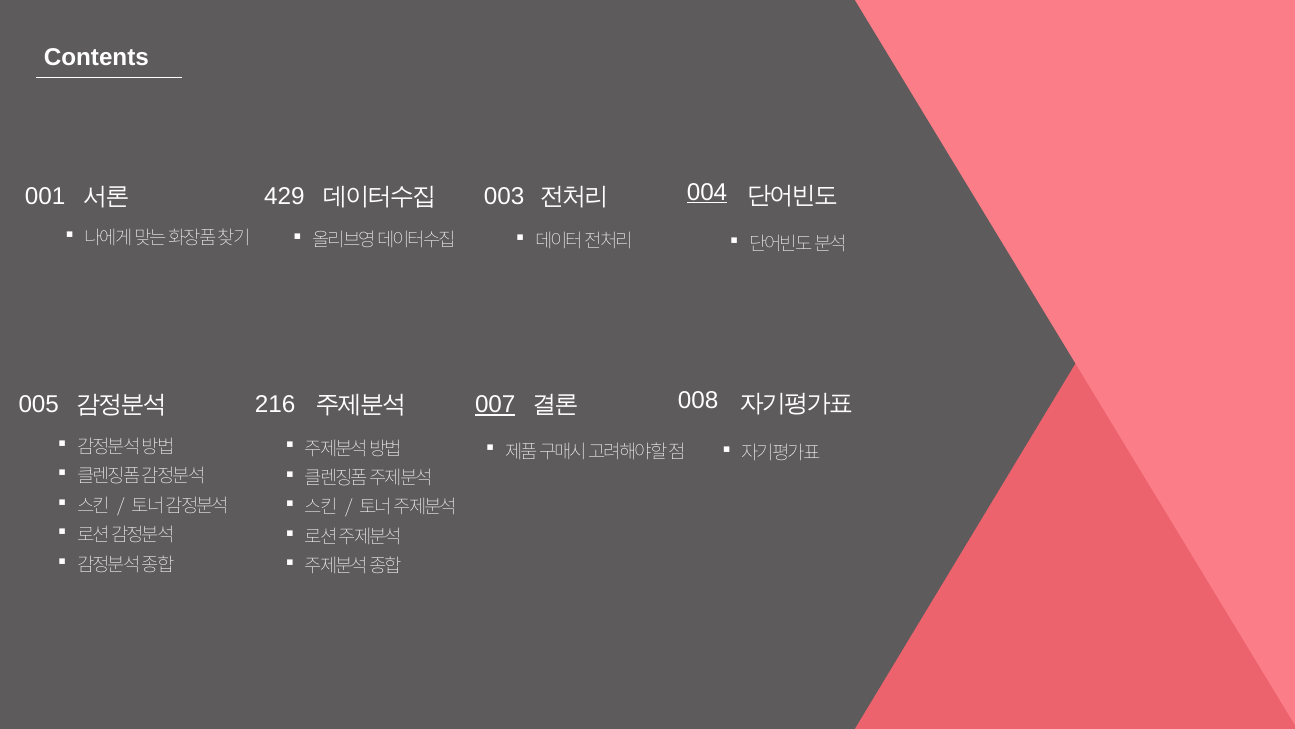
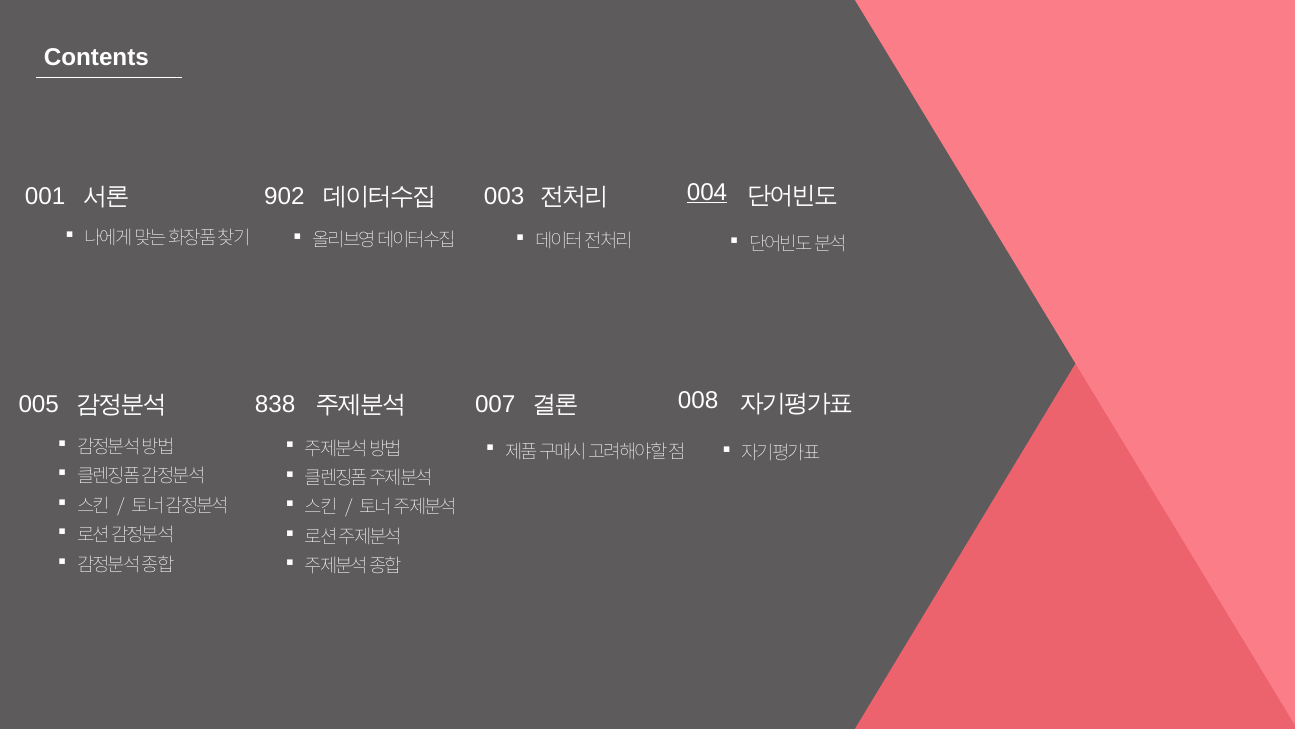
429: 429 -> 902 (284, 196)
216: 216 -> 838 (275, 404)
007 underline: present -> none (495, 404)
